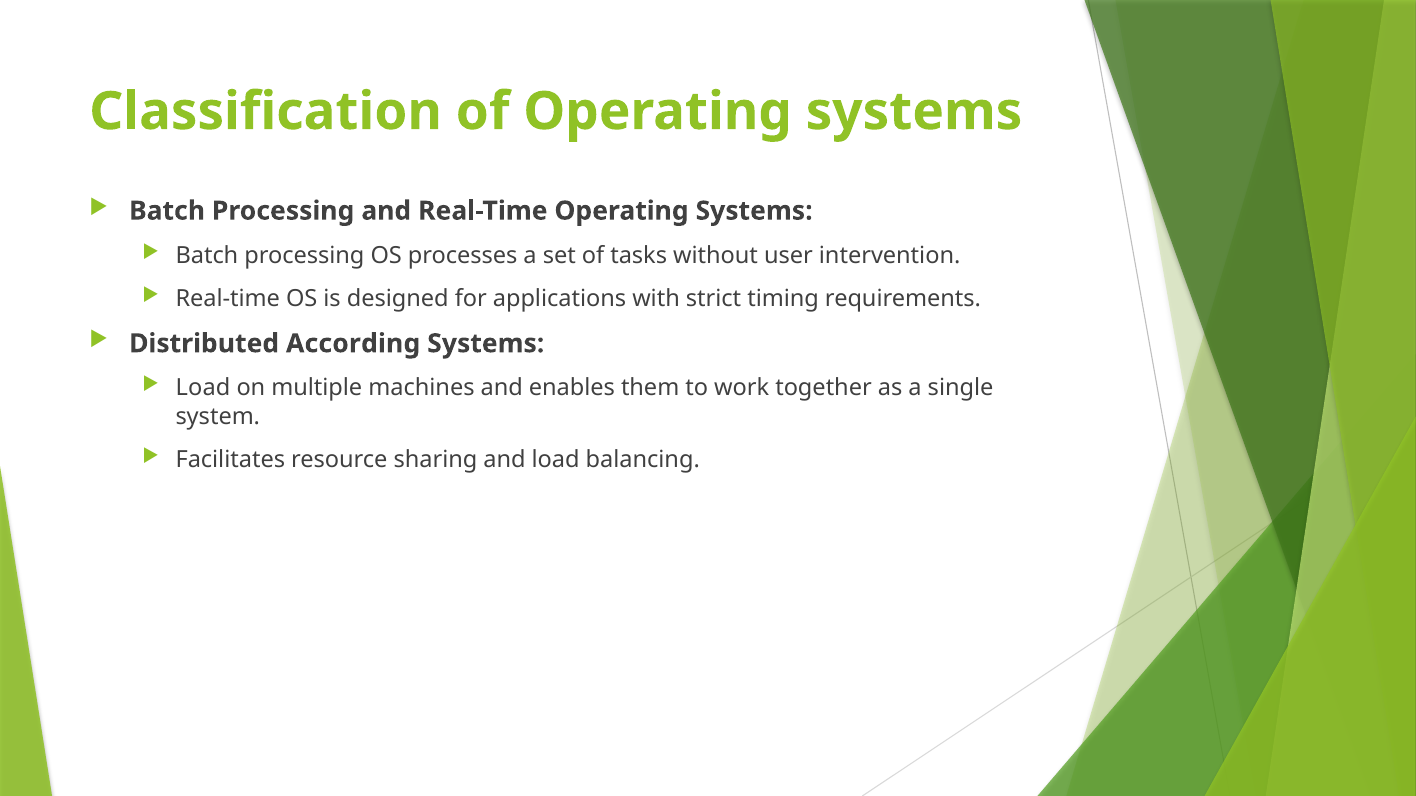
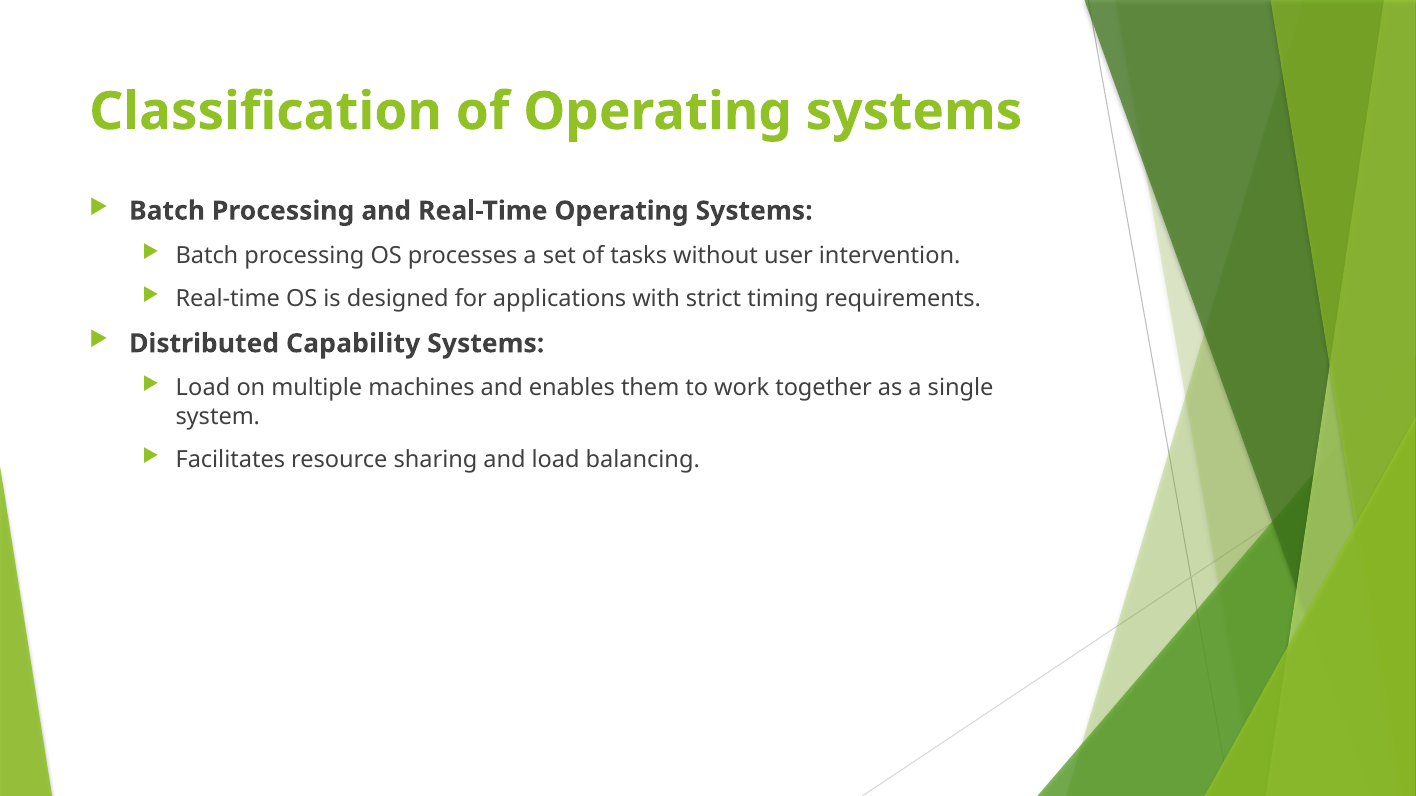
According: According -> Capability (353, 344)
